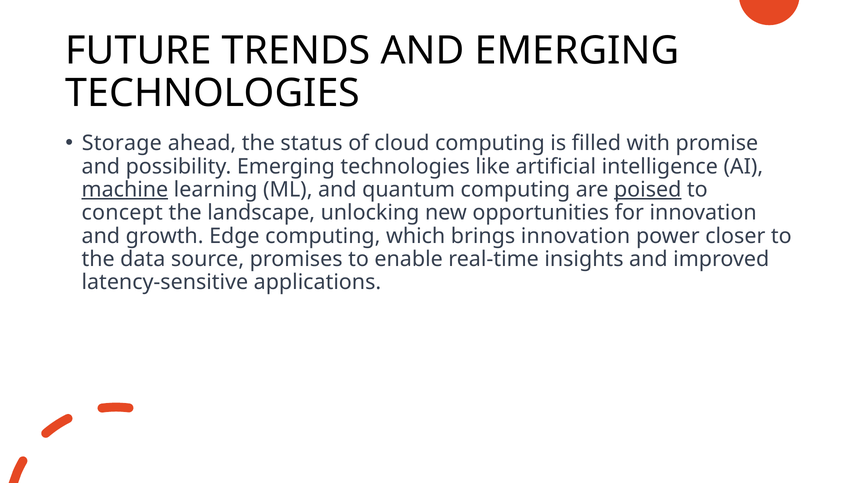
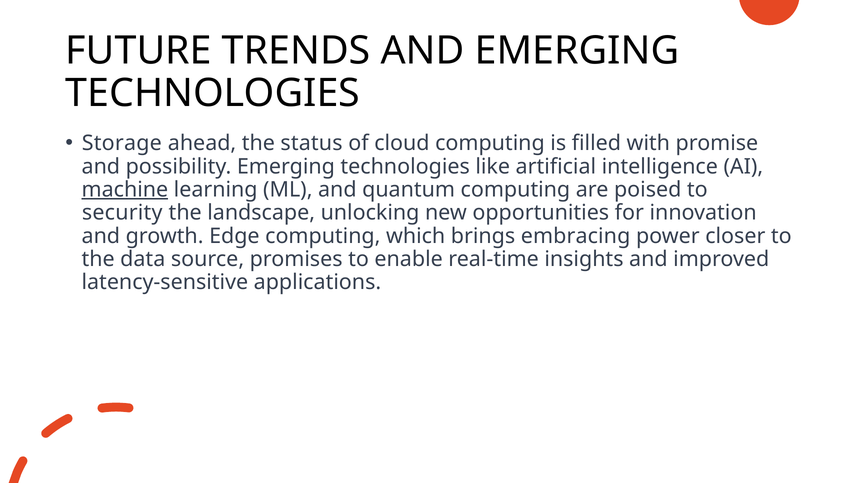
poised underline: present -> none (648, 190)
concept: concept -> security (122, 213)
brings innovation: innovation -> embracing (576, 236)
